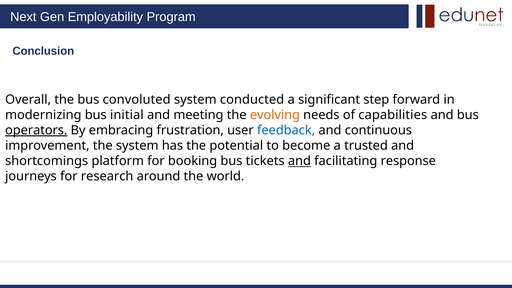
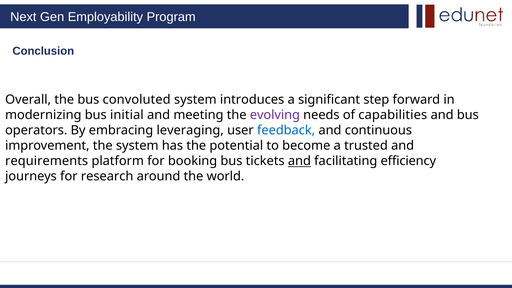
conducted: conducted -> introduces (252, 100)
evolving colour: orange -> purple (275, 115)
operators underline: present -> none (36, 130)
frustration: frustration -> leveraging (190, 130)
shortcomings: shortcomings -> requirements (47, 161)
response: response -> efficiency (408, 161)
